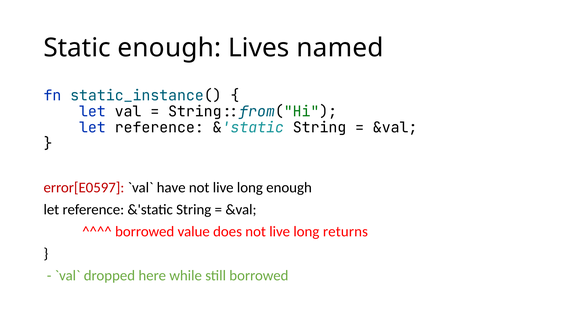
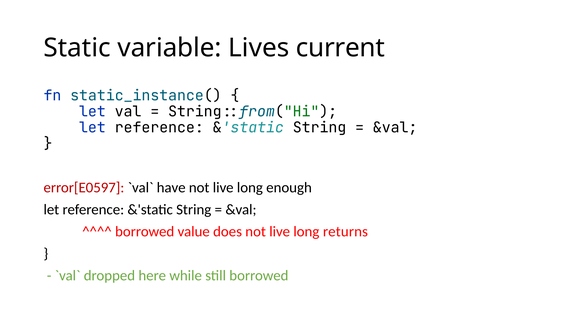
Static enough: enough -> variable (170, 48)
named: named -> current (340, 48)
